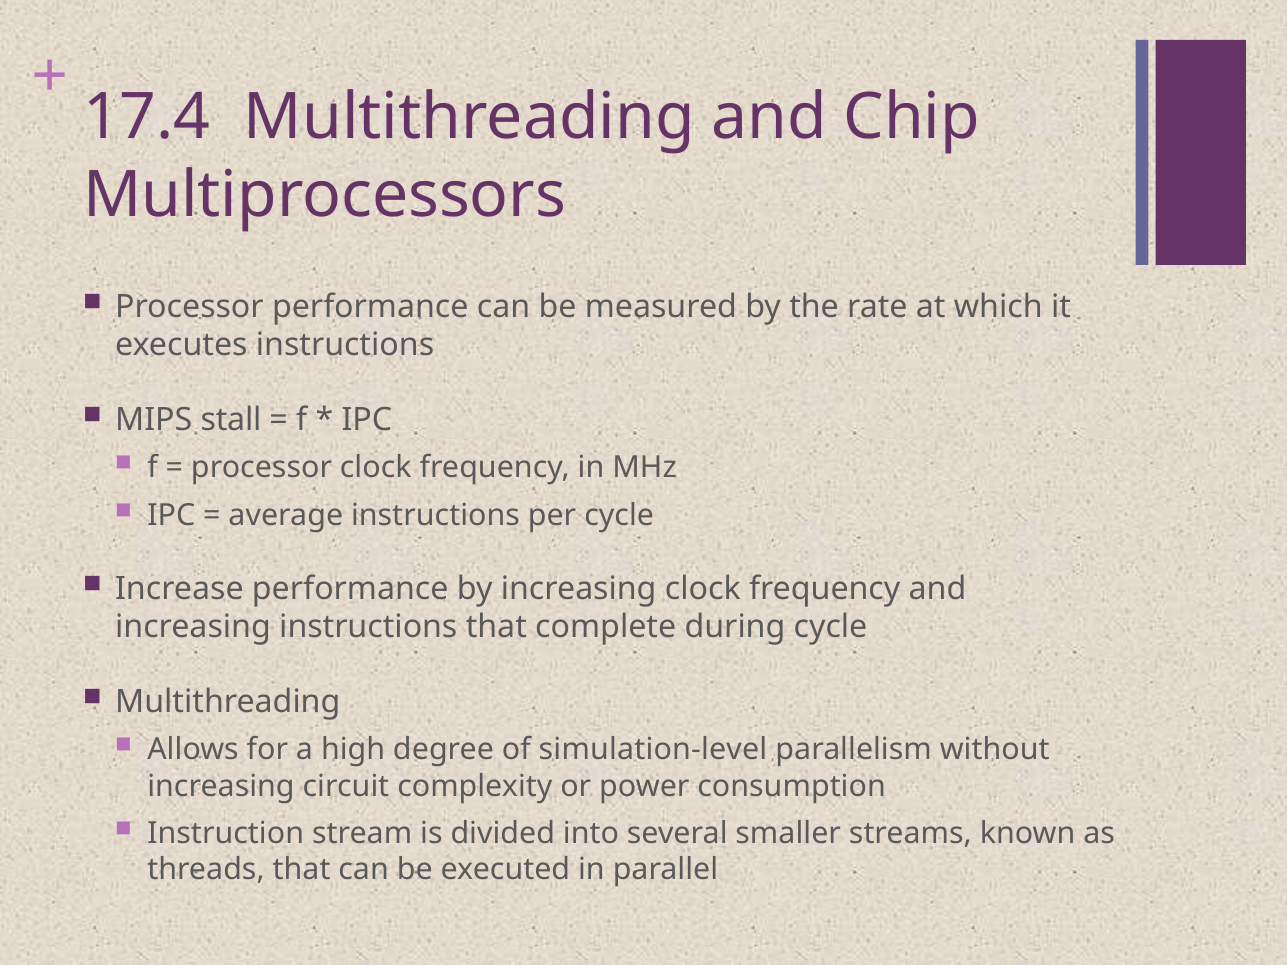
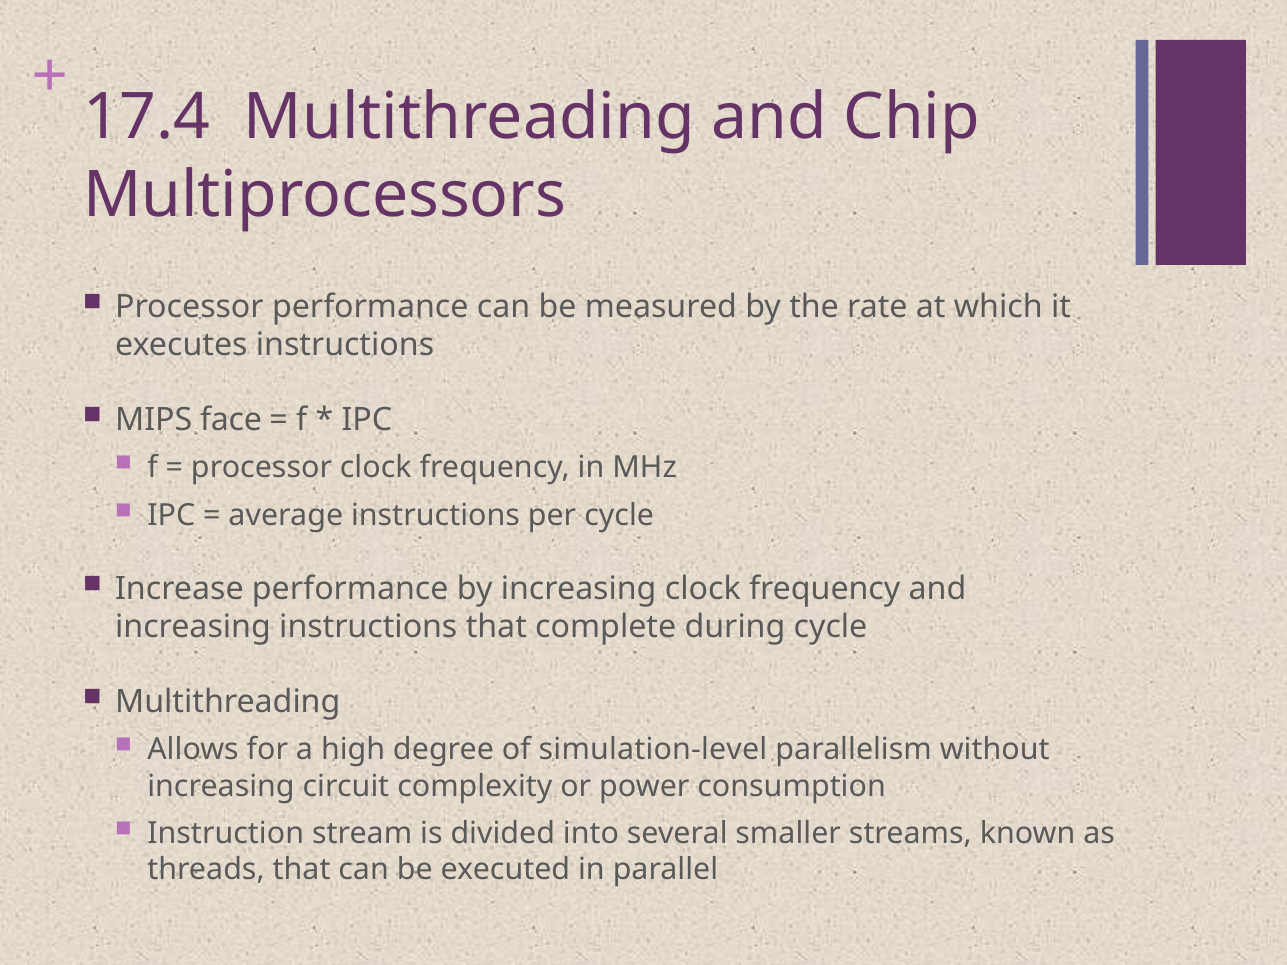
stall: stall -> face (231, 420)
